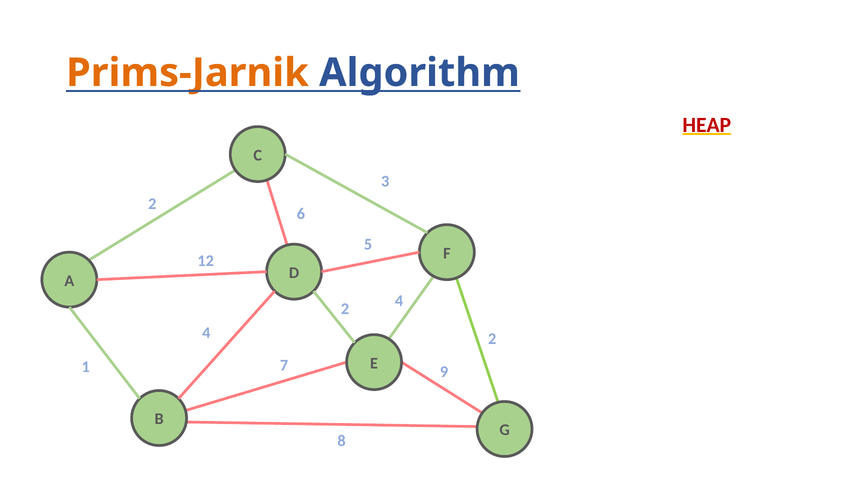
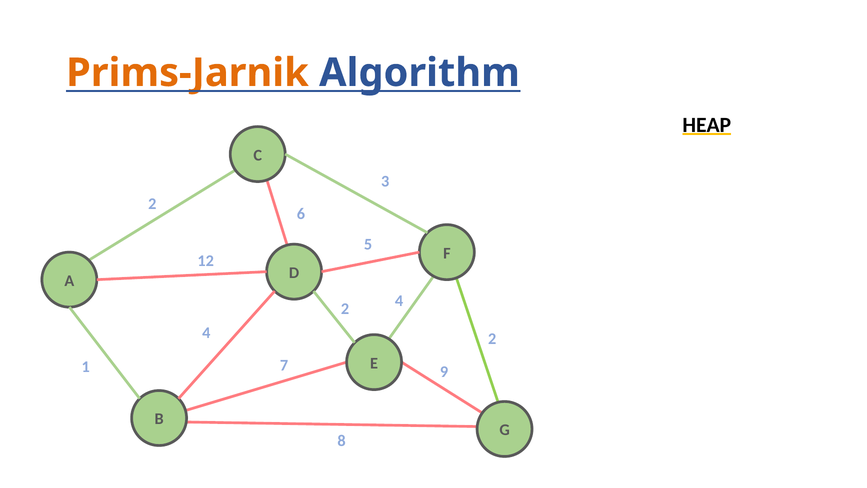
HEAP colour: red -> black (707, 125)
